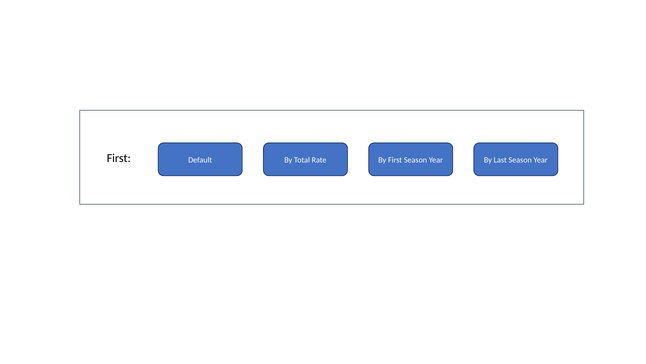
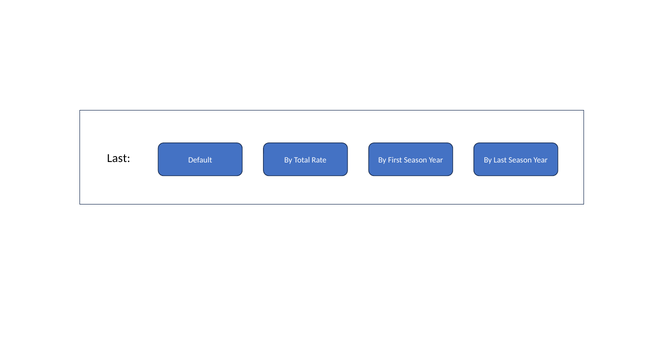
First: First -> Last (119, 158)
